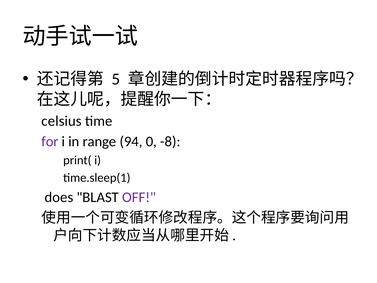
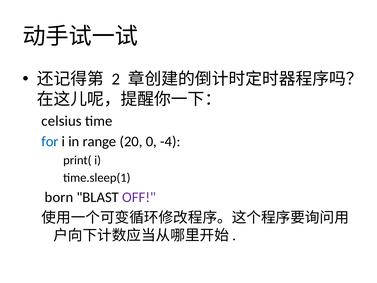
5: 5 -> 2 (116, 79)
for colour: purple -> blue (50, 141)
94: 94 -> 20 (131, 141)
-8: -8 -> -4 (170, 141)
does: does -> born (59, 197)
